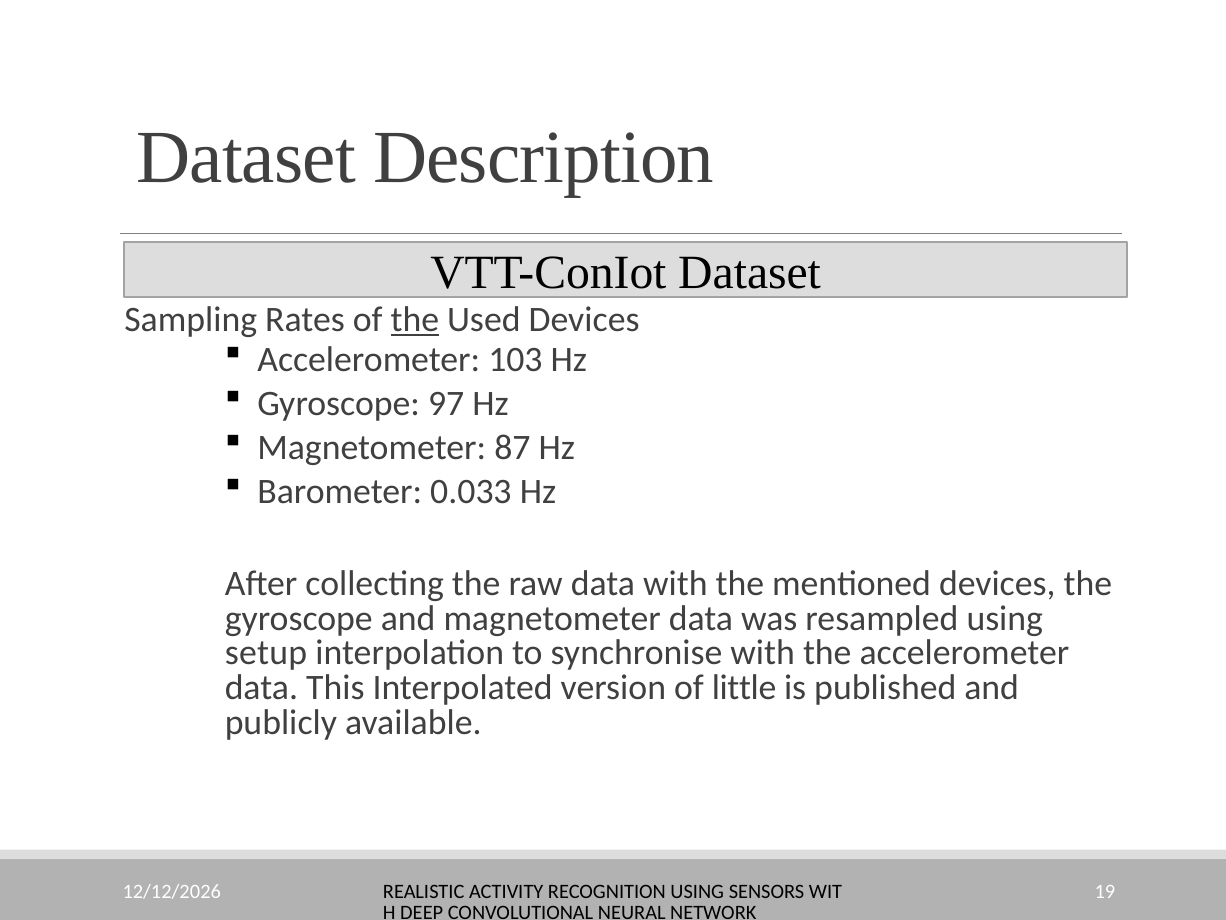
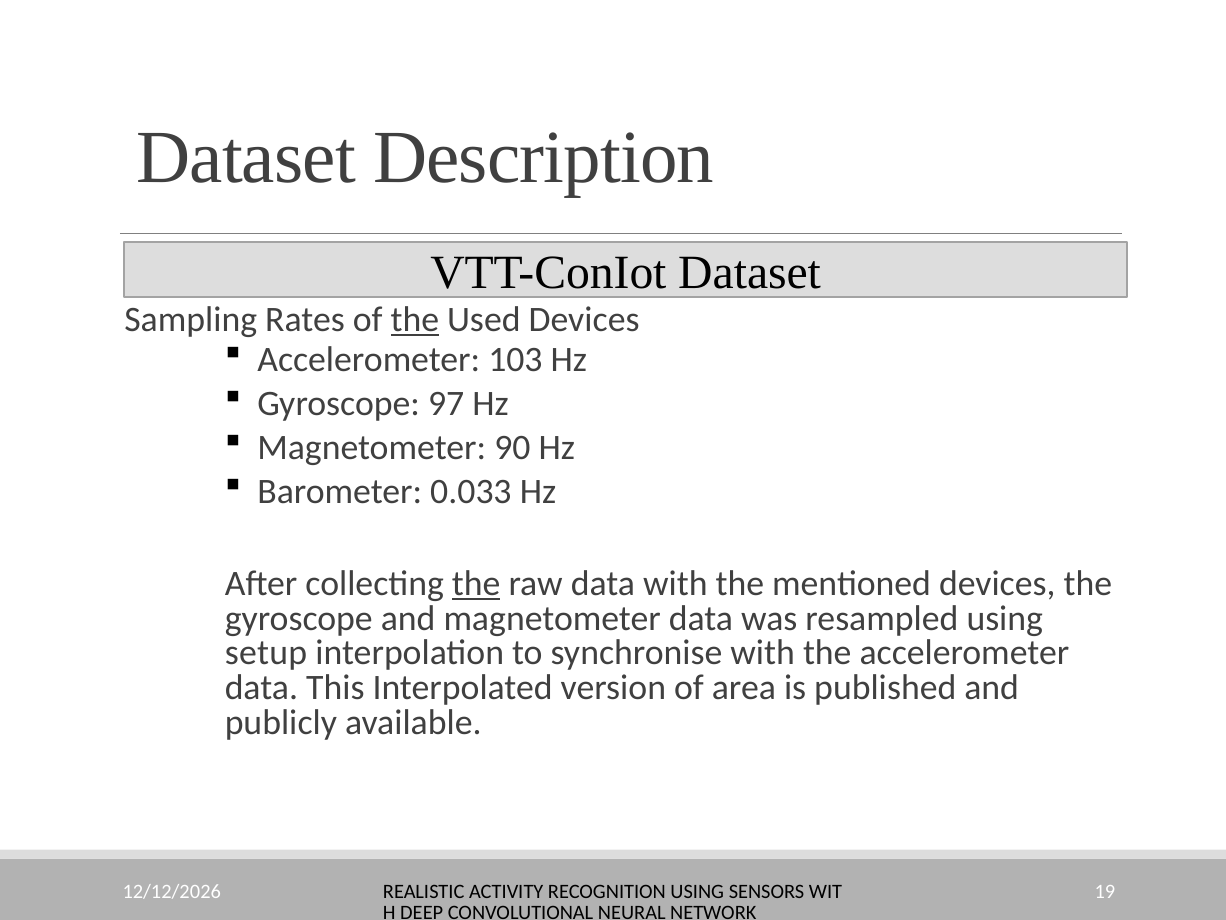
87: 87 -> 90 (512, 448)
the underline: none -> present (476, 583)
little: little -> area (744, 687)
